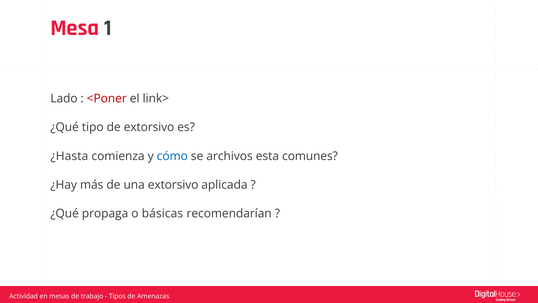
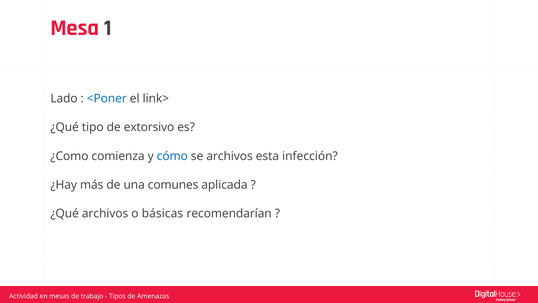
<Poner colour: red -> blue (107, 99)
¿Hasta: ¿Hasta -> ¿Como (69, 156)
comunes: comunes -> infección (310, 156)
una extorsivo: extorsivo -> comunes (173, 185)
¿Qué propaga: propaga -> archivos (105, 213)
